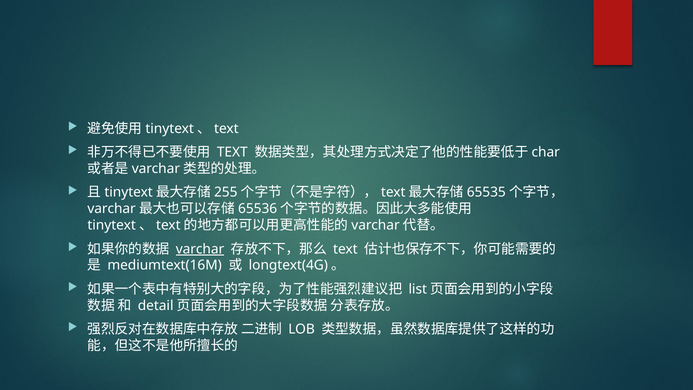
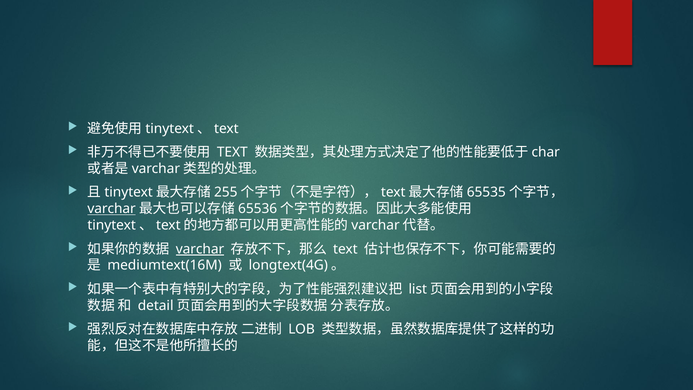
varchar underline: none -> present (112, 209)
